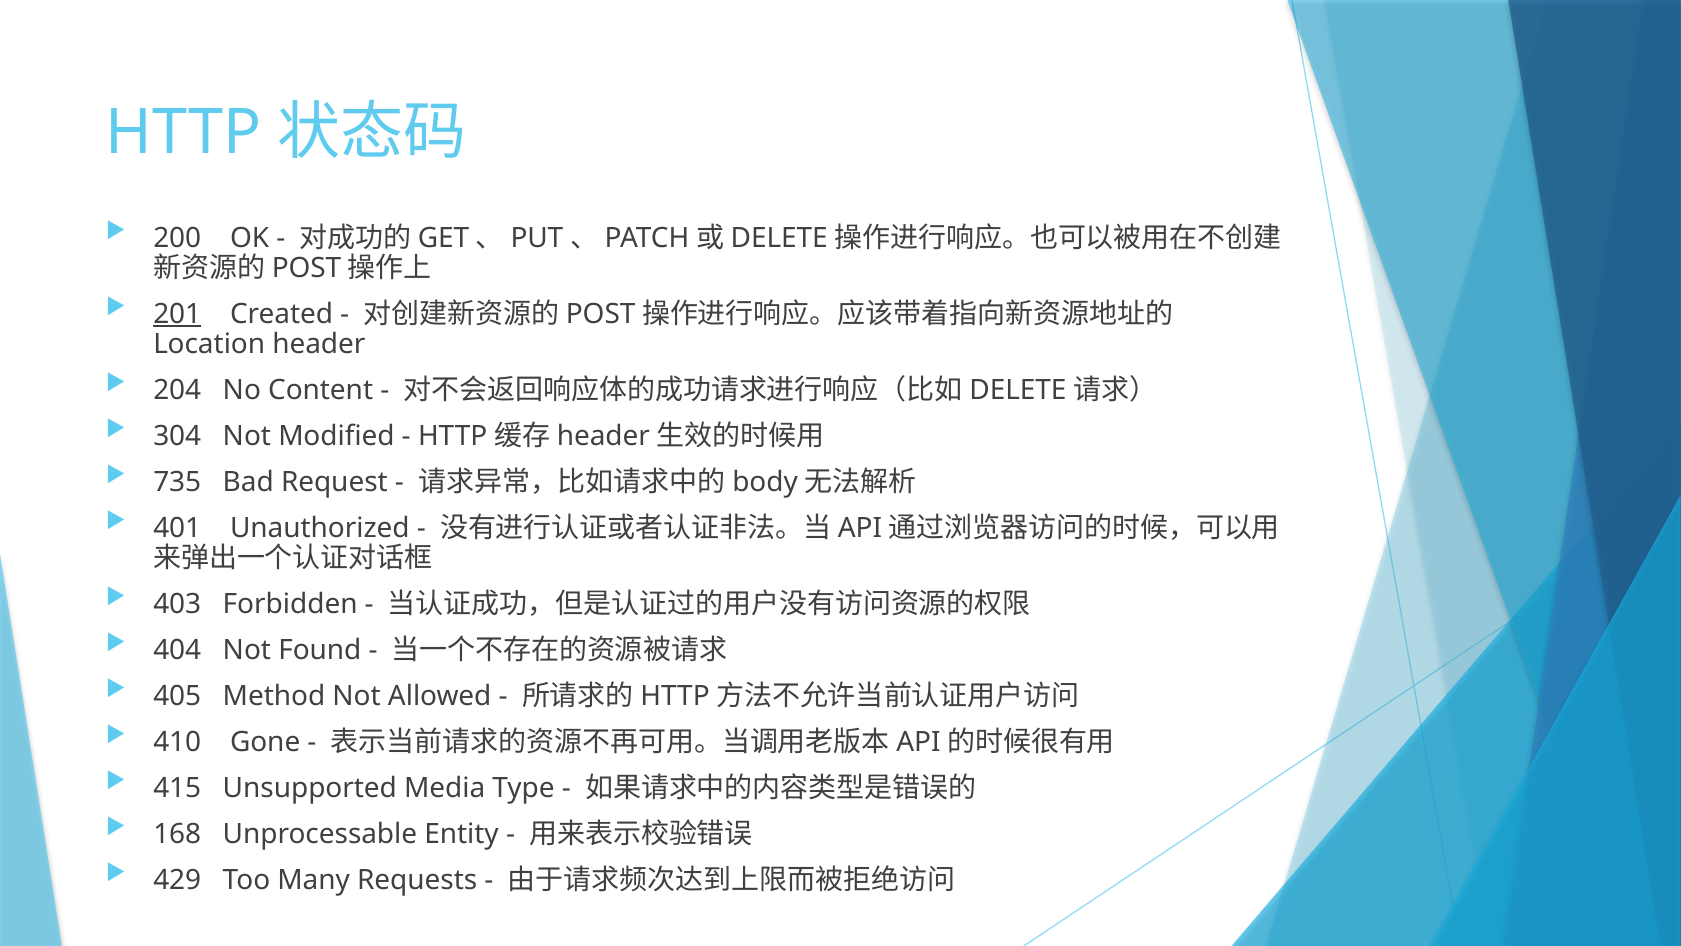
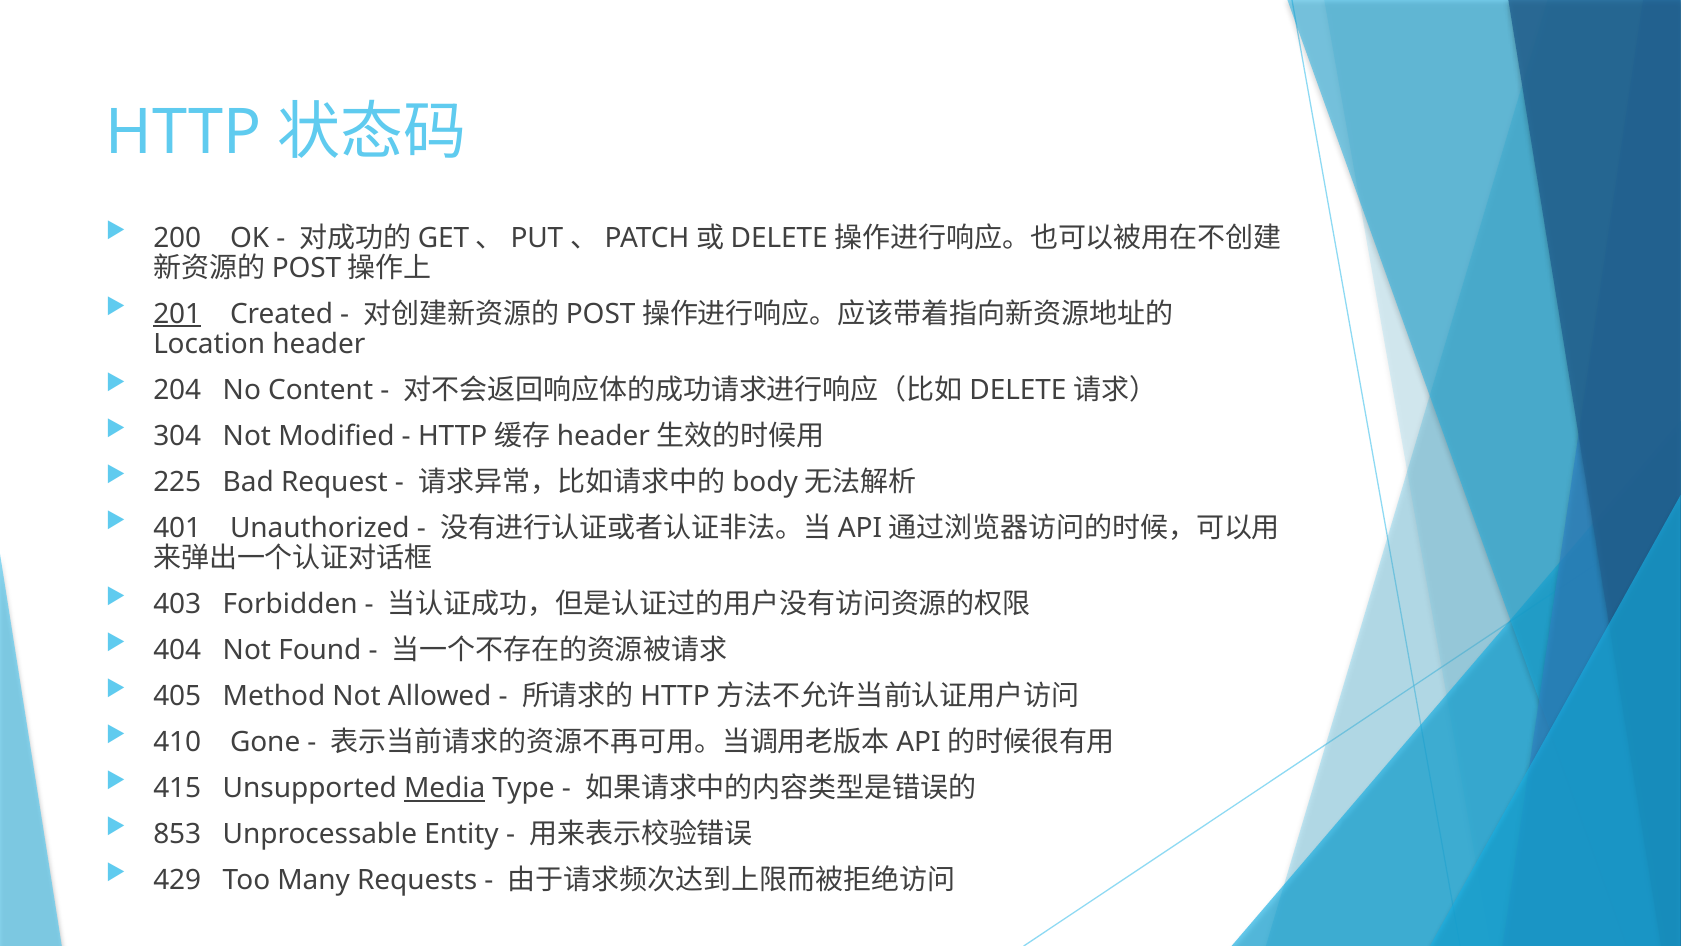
735: 735 -> 225 (177, 482)
Media underline: none -> present (445, 788)
168: 168 -> 853 (177, 834)
